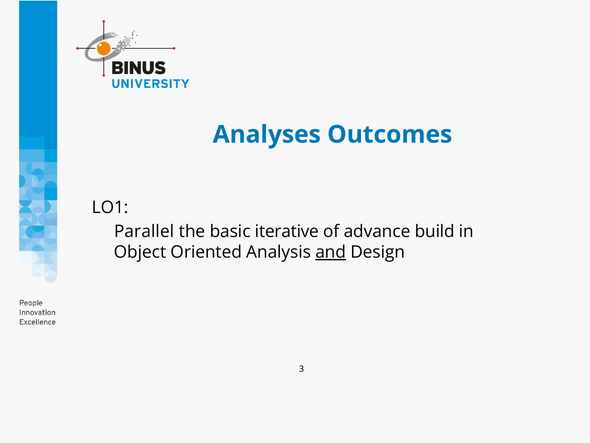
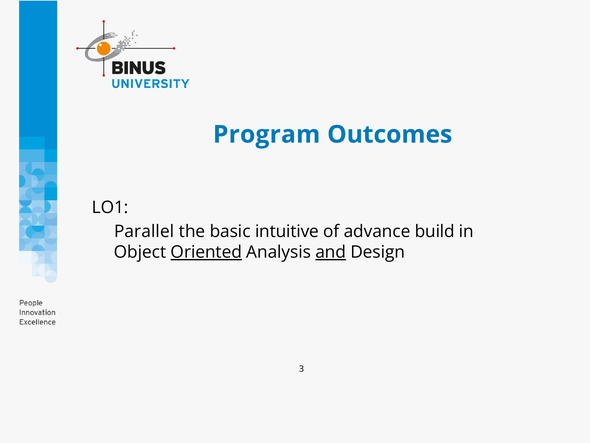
Analyses: Analyses -> Program (267, 134)
iterative: iterative -> intuitive (287, 231)
Oriented underline: none -> present (206, 252)
